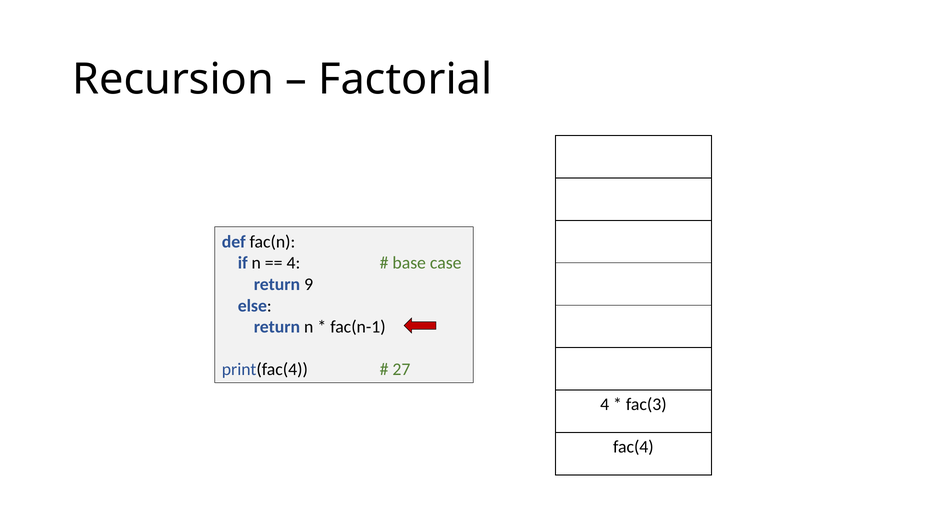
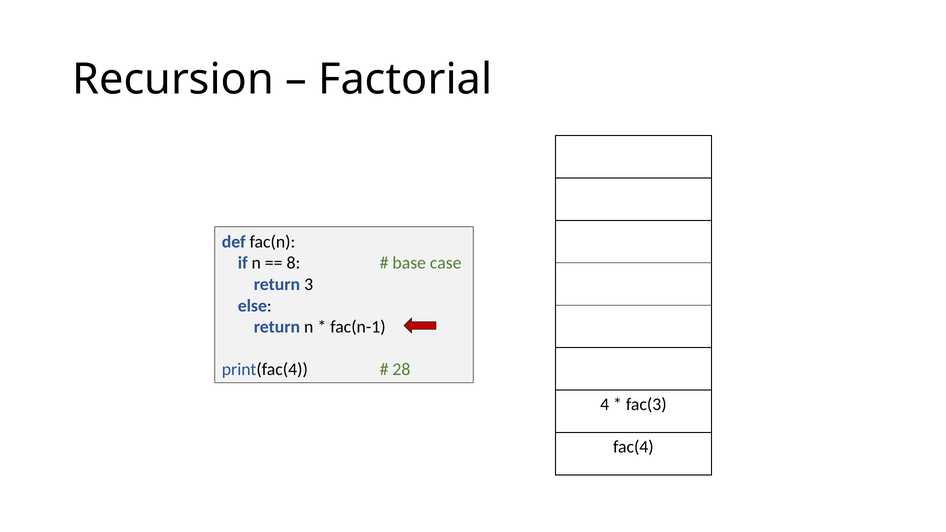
4: 4 -> 8 (293, 263)
9: 9 -> 3 (309, 284)
27: 27 -> 28 (401, 370)
